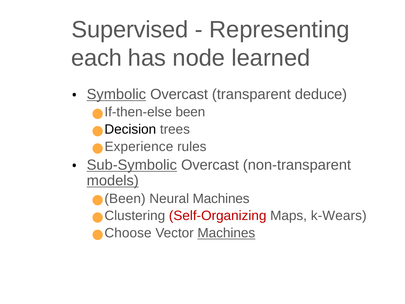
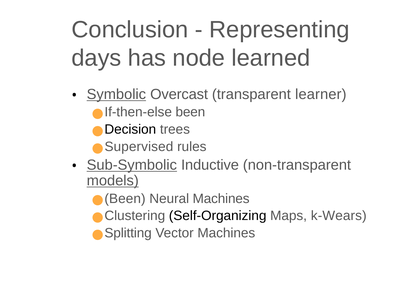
Supervised: Supervised -> Conclusion (130, 30)
each: each -> days (96, 58)
deduce: deduce -> learner (321, 94)
Experience: Experience -> Supervised (139, 147)
Sub-Symbolic Overcast: Overcast -> Inductive (210, 165)
Self-Organizing colour: red -> black (218, 216)
Choose: Choose -> Splitting (128, 233)
Machines underline: present -> none (226, 233)
